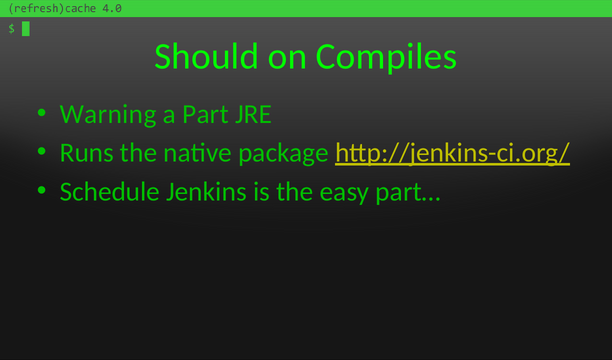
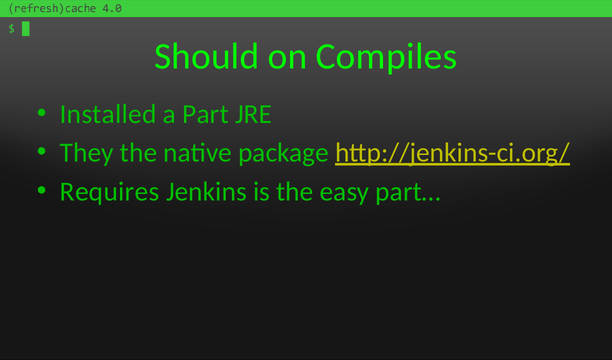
Warning: Warning -> Installed (108, 114)
Runs: Runs -> They (87, 153)
Schedule: Schedule -> Requires (110, 192)
